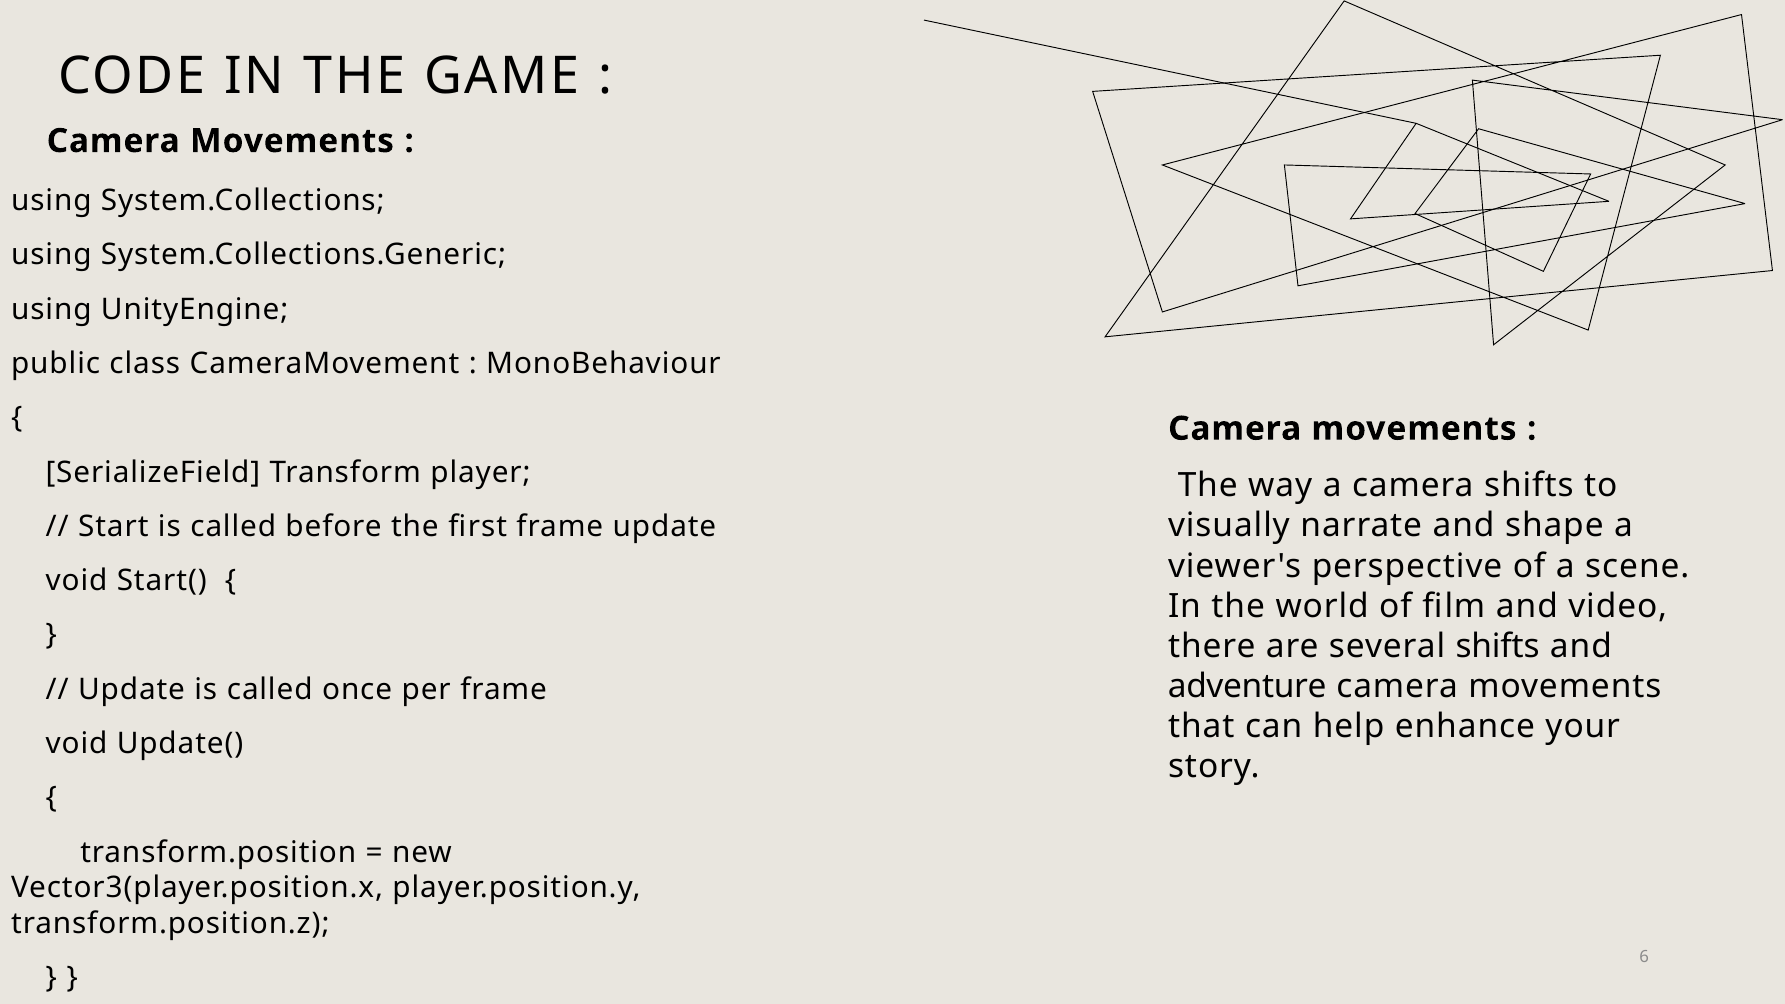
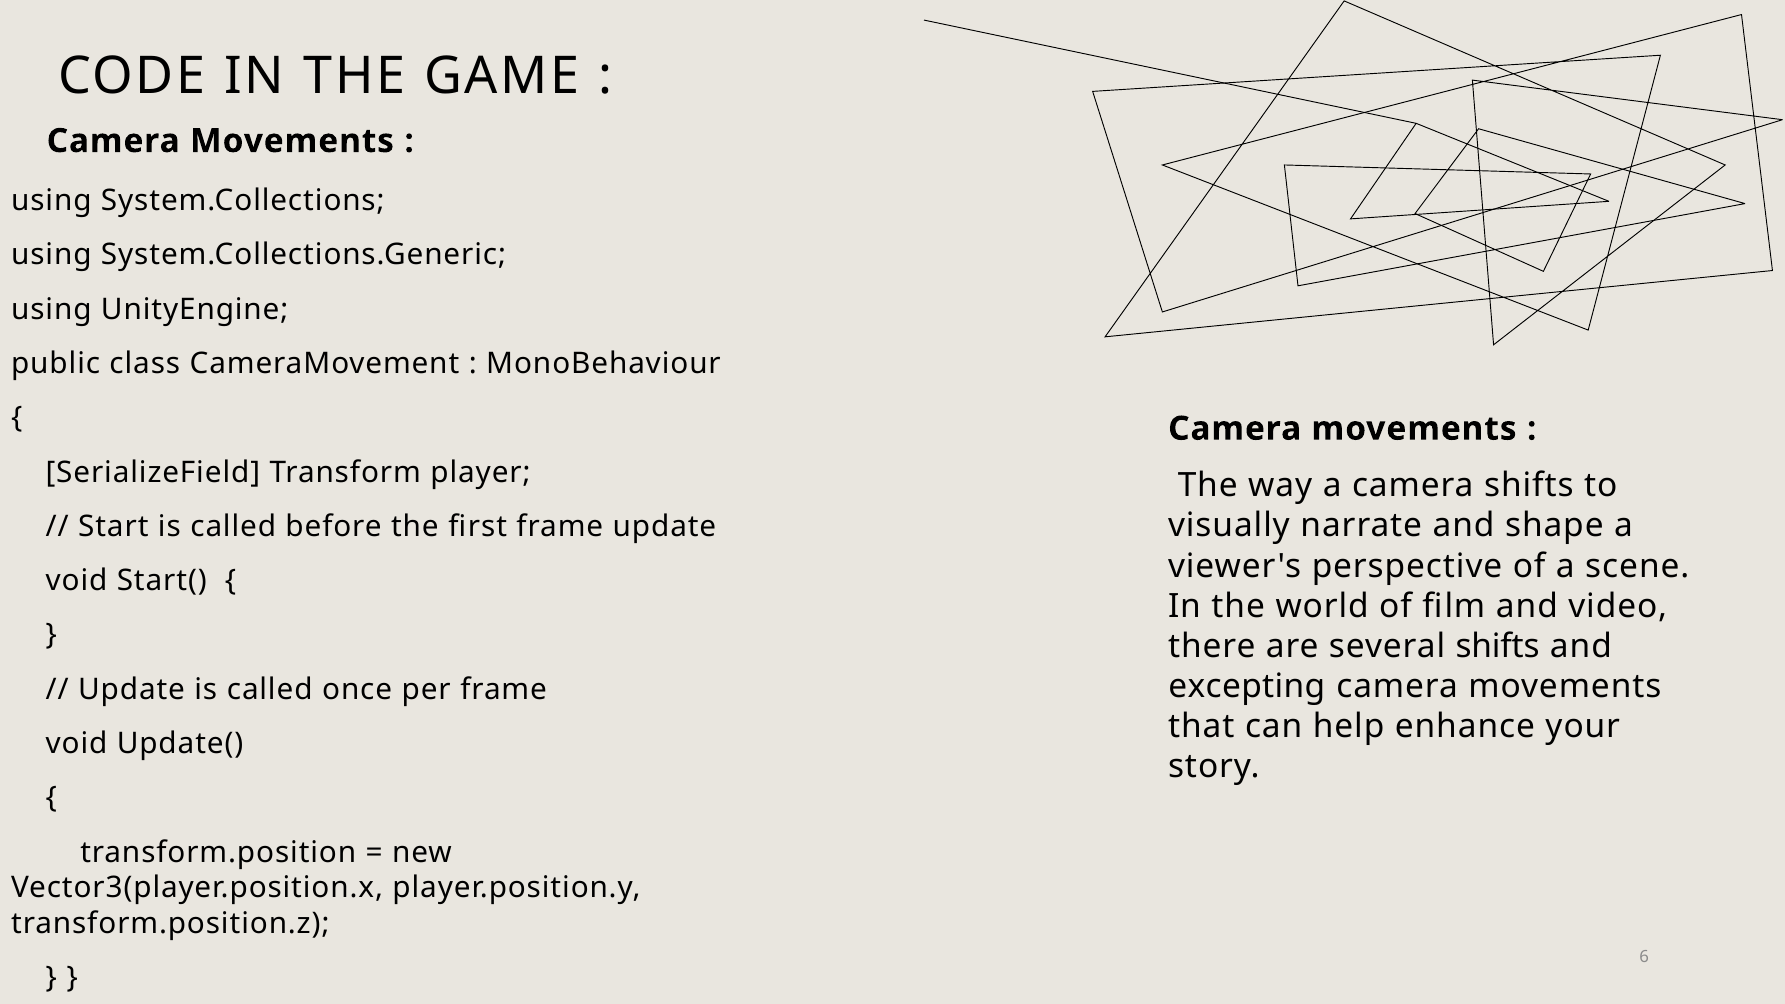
adventure: adventure -> excepting (1247, 687)
